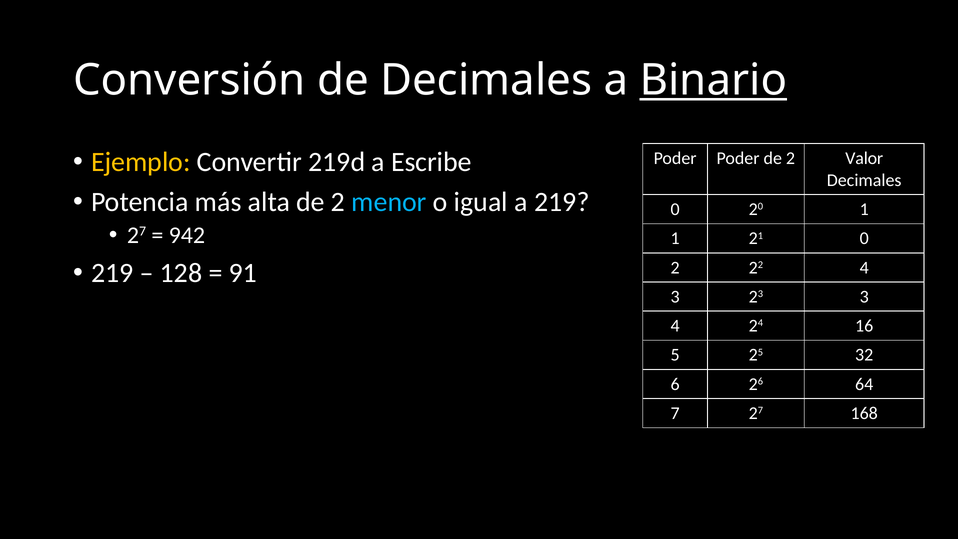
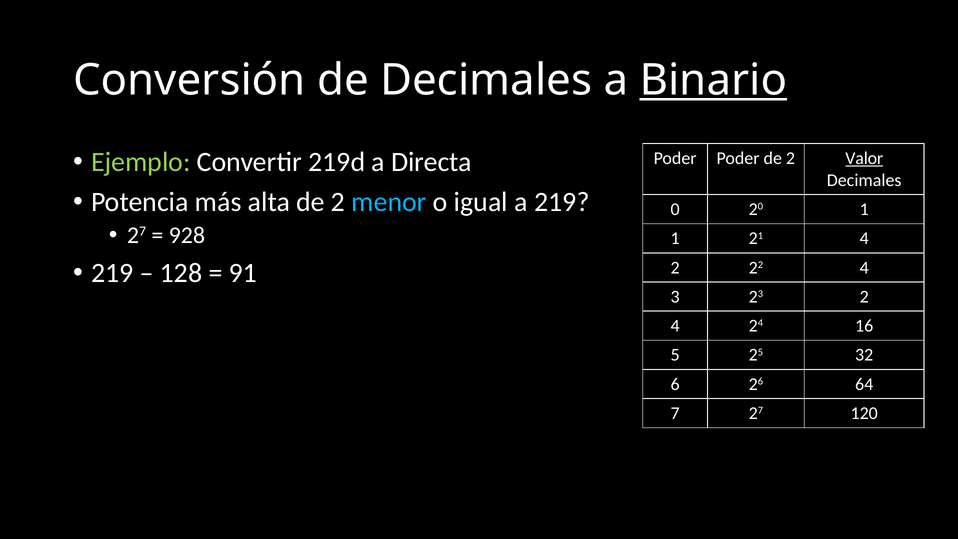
Ejemplo colour: yellow -> light green (141, 162)
Escribe: Escribe -> Directa (431, 162)
Valor underline: none -> present (864, 158)
942: 942 -> 928 (187, 235)
21 0: 0 -> 4 (864, 238)
23 3: 3 -> 2 (864, 297)
168: 168 -> 120 (864, 413)
